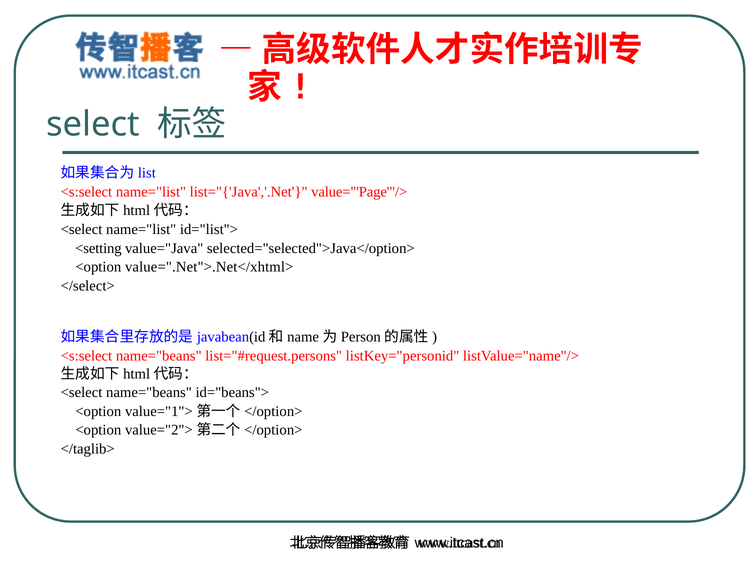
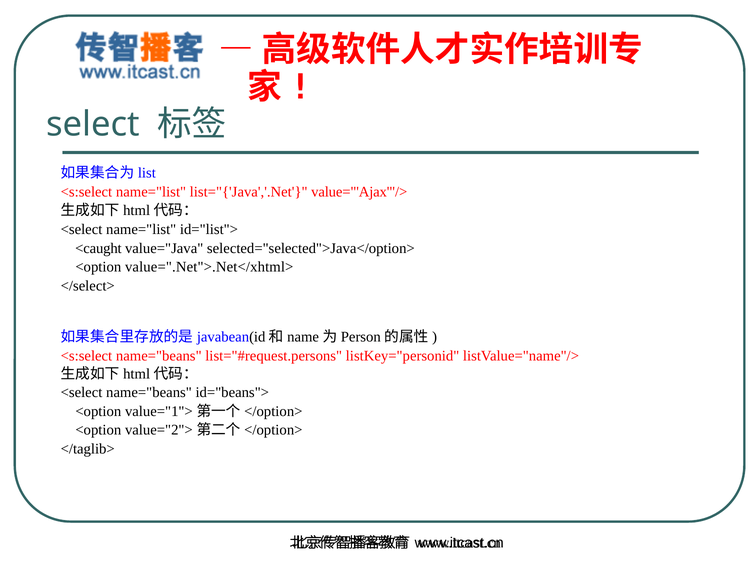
value="'Page'"/>: value="'Page'"/> -> value="'Ajax'"/> (359, 192)
<setting: <setting -> <caught (98, 248)
